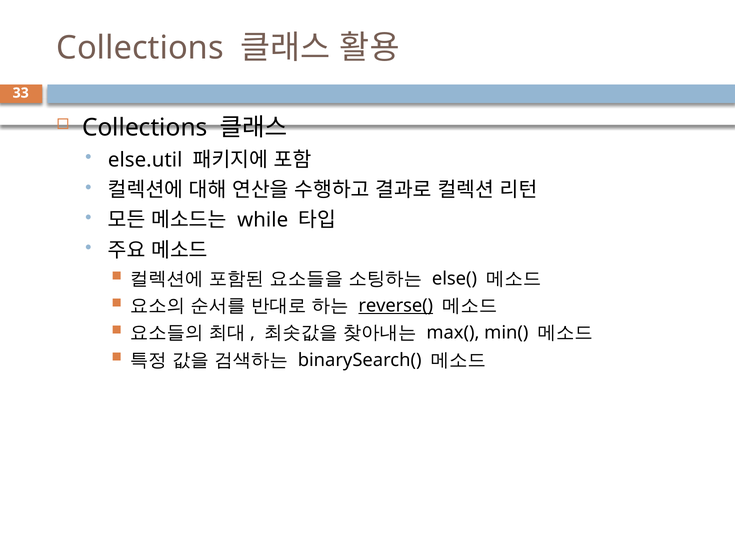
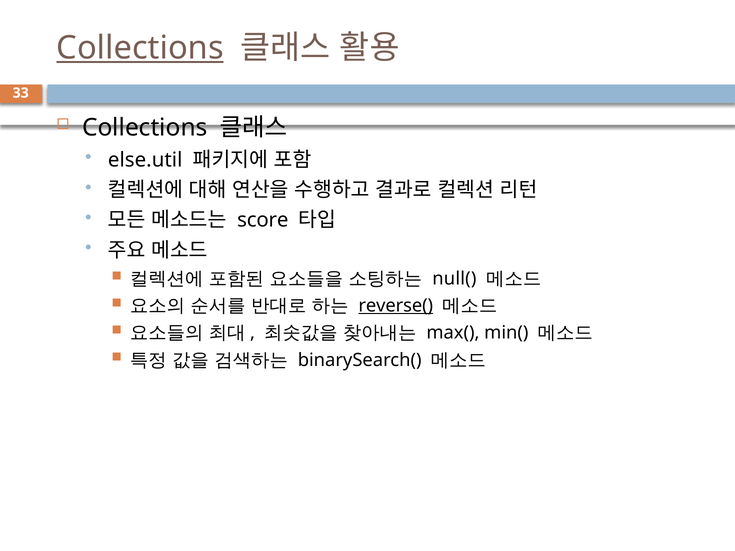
Collections underline: none -> present (140, 48)
while: while -> score (263, 220)
else(: else( -> null( (454, 279)
